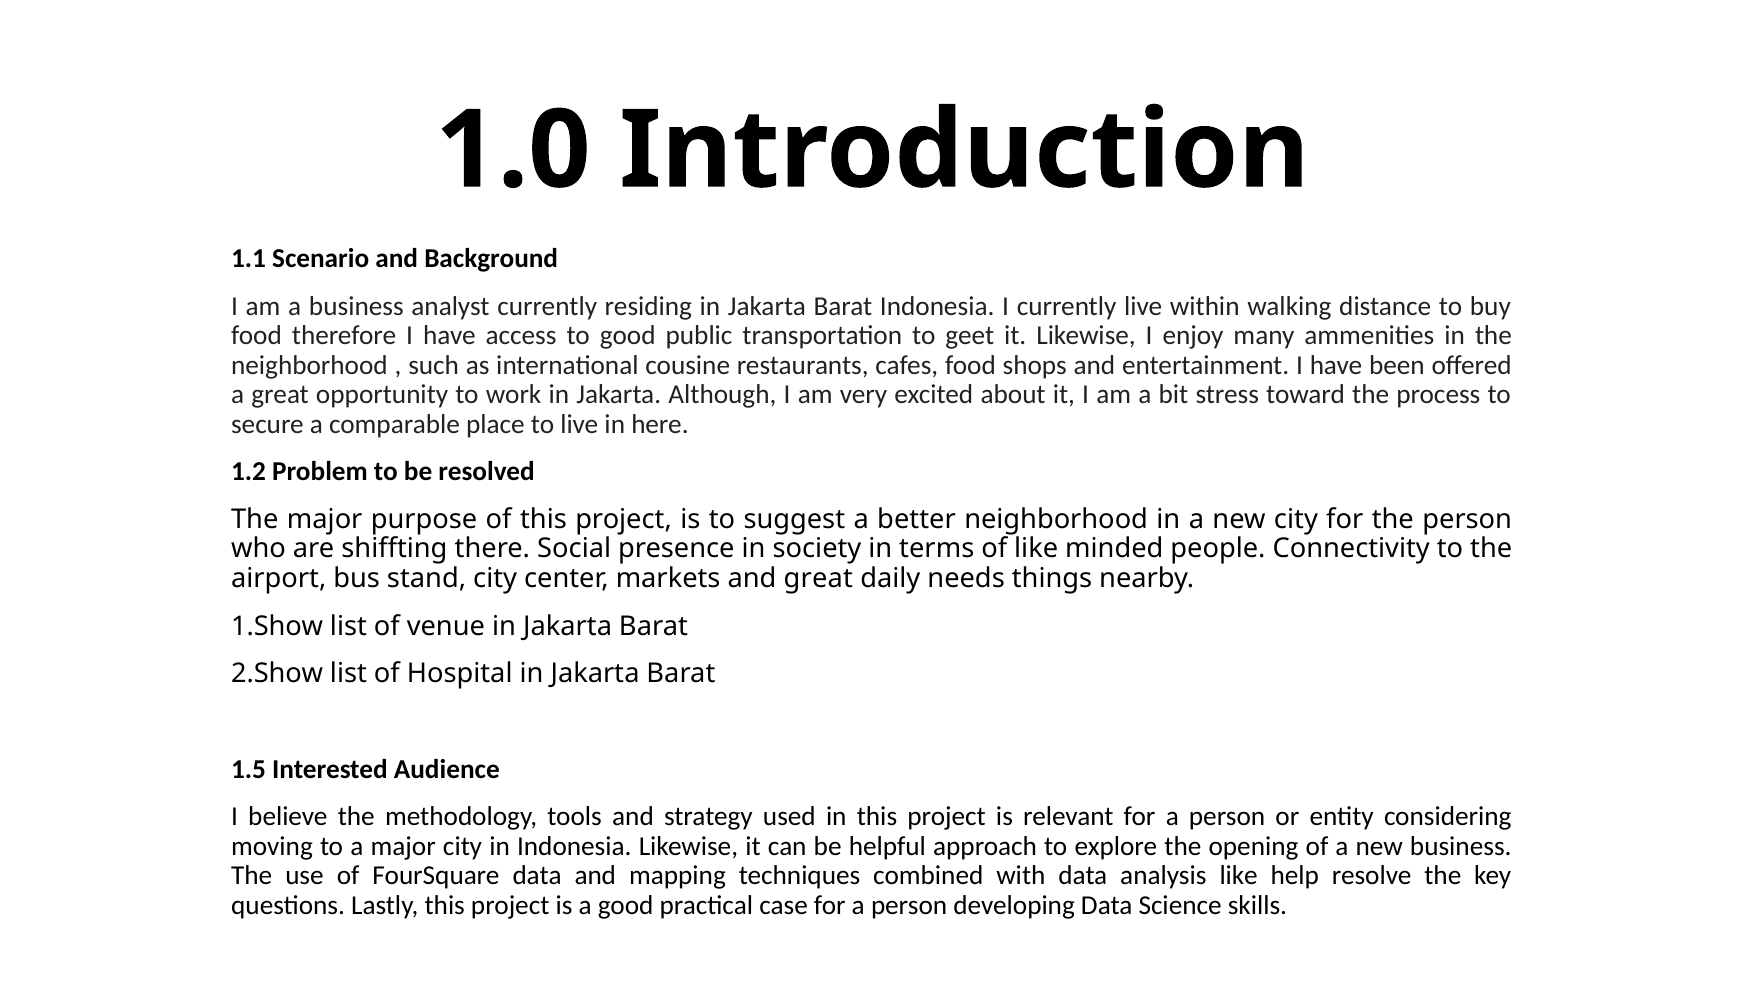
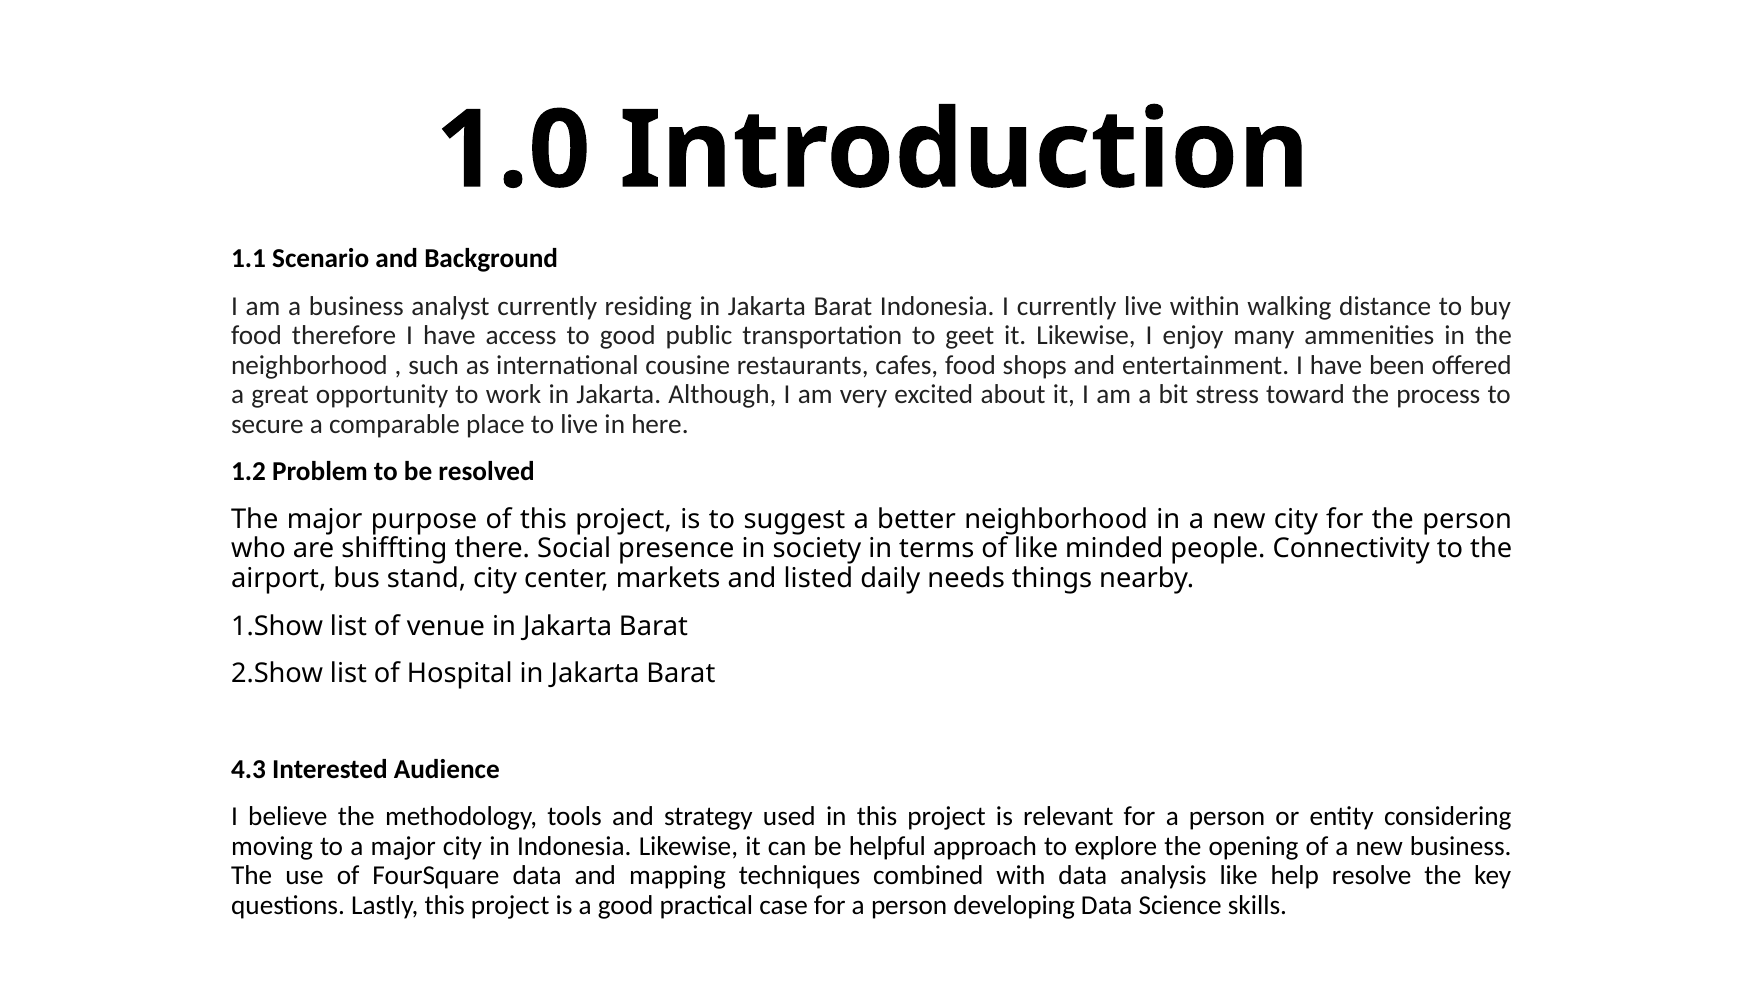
and great: great -> listed (818, 578)
1.5: 1.5 -> 4.3 (249, 769)
